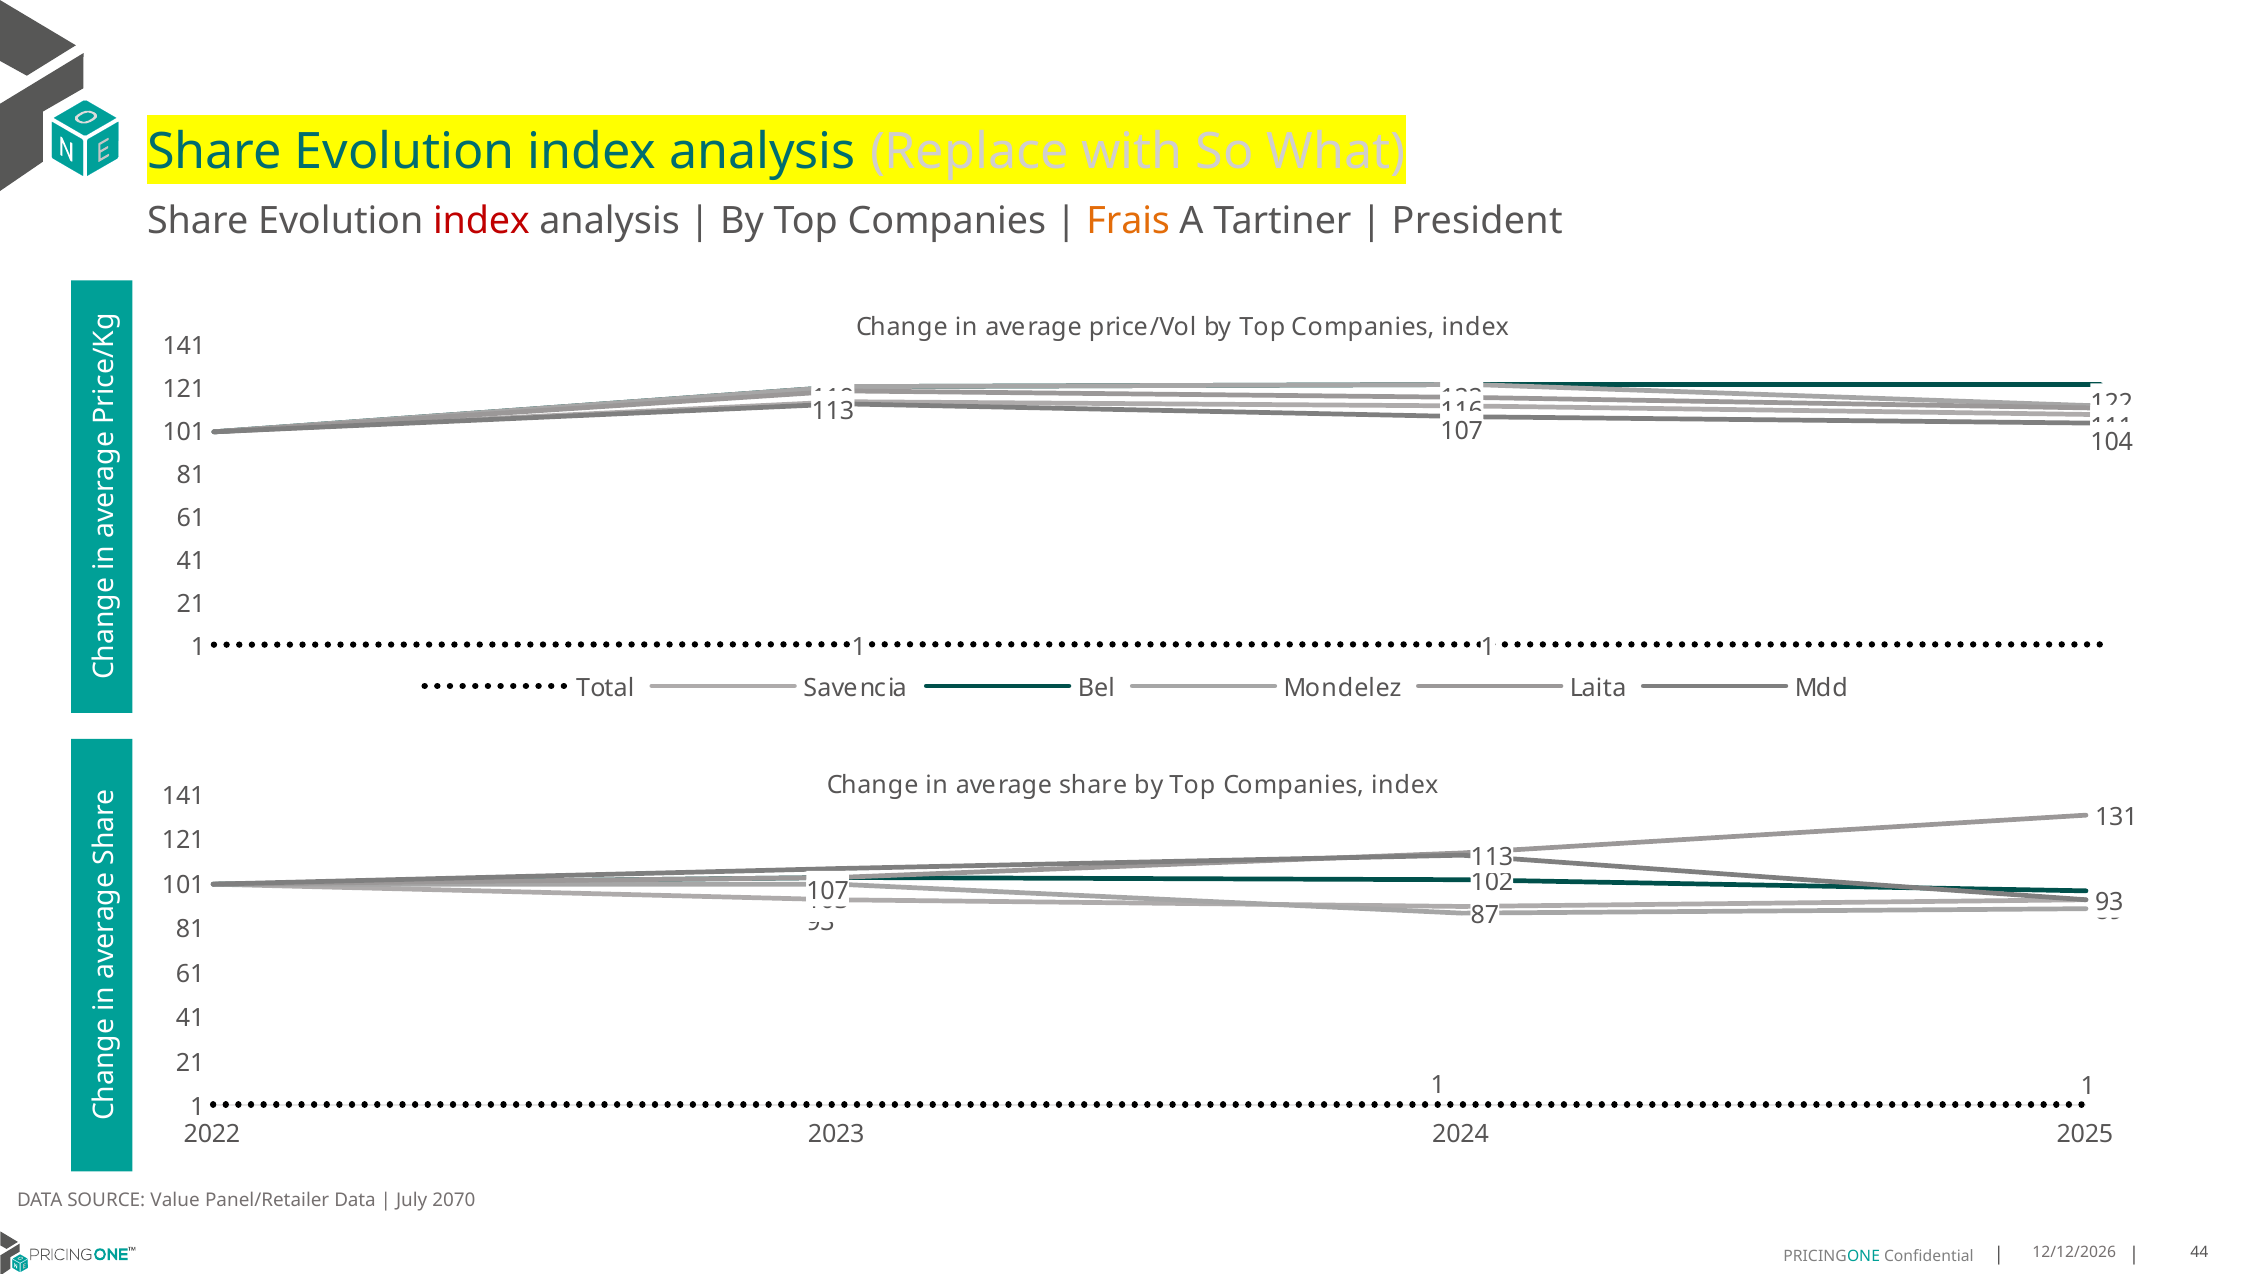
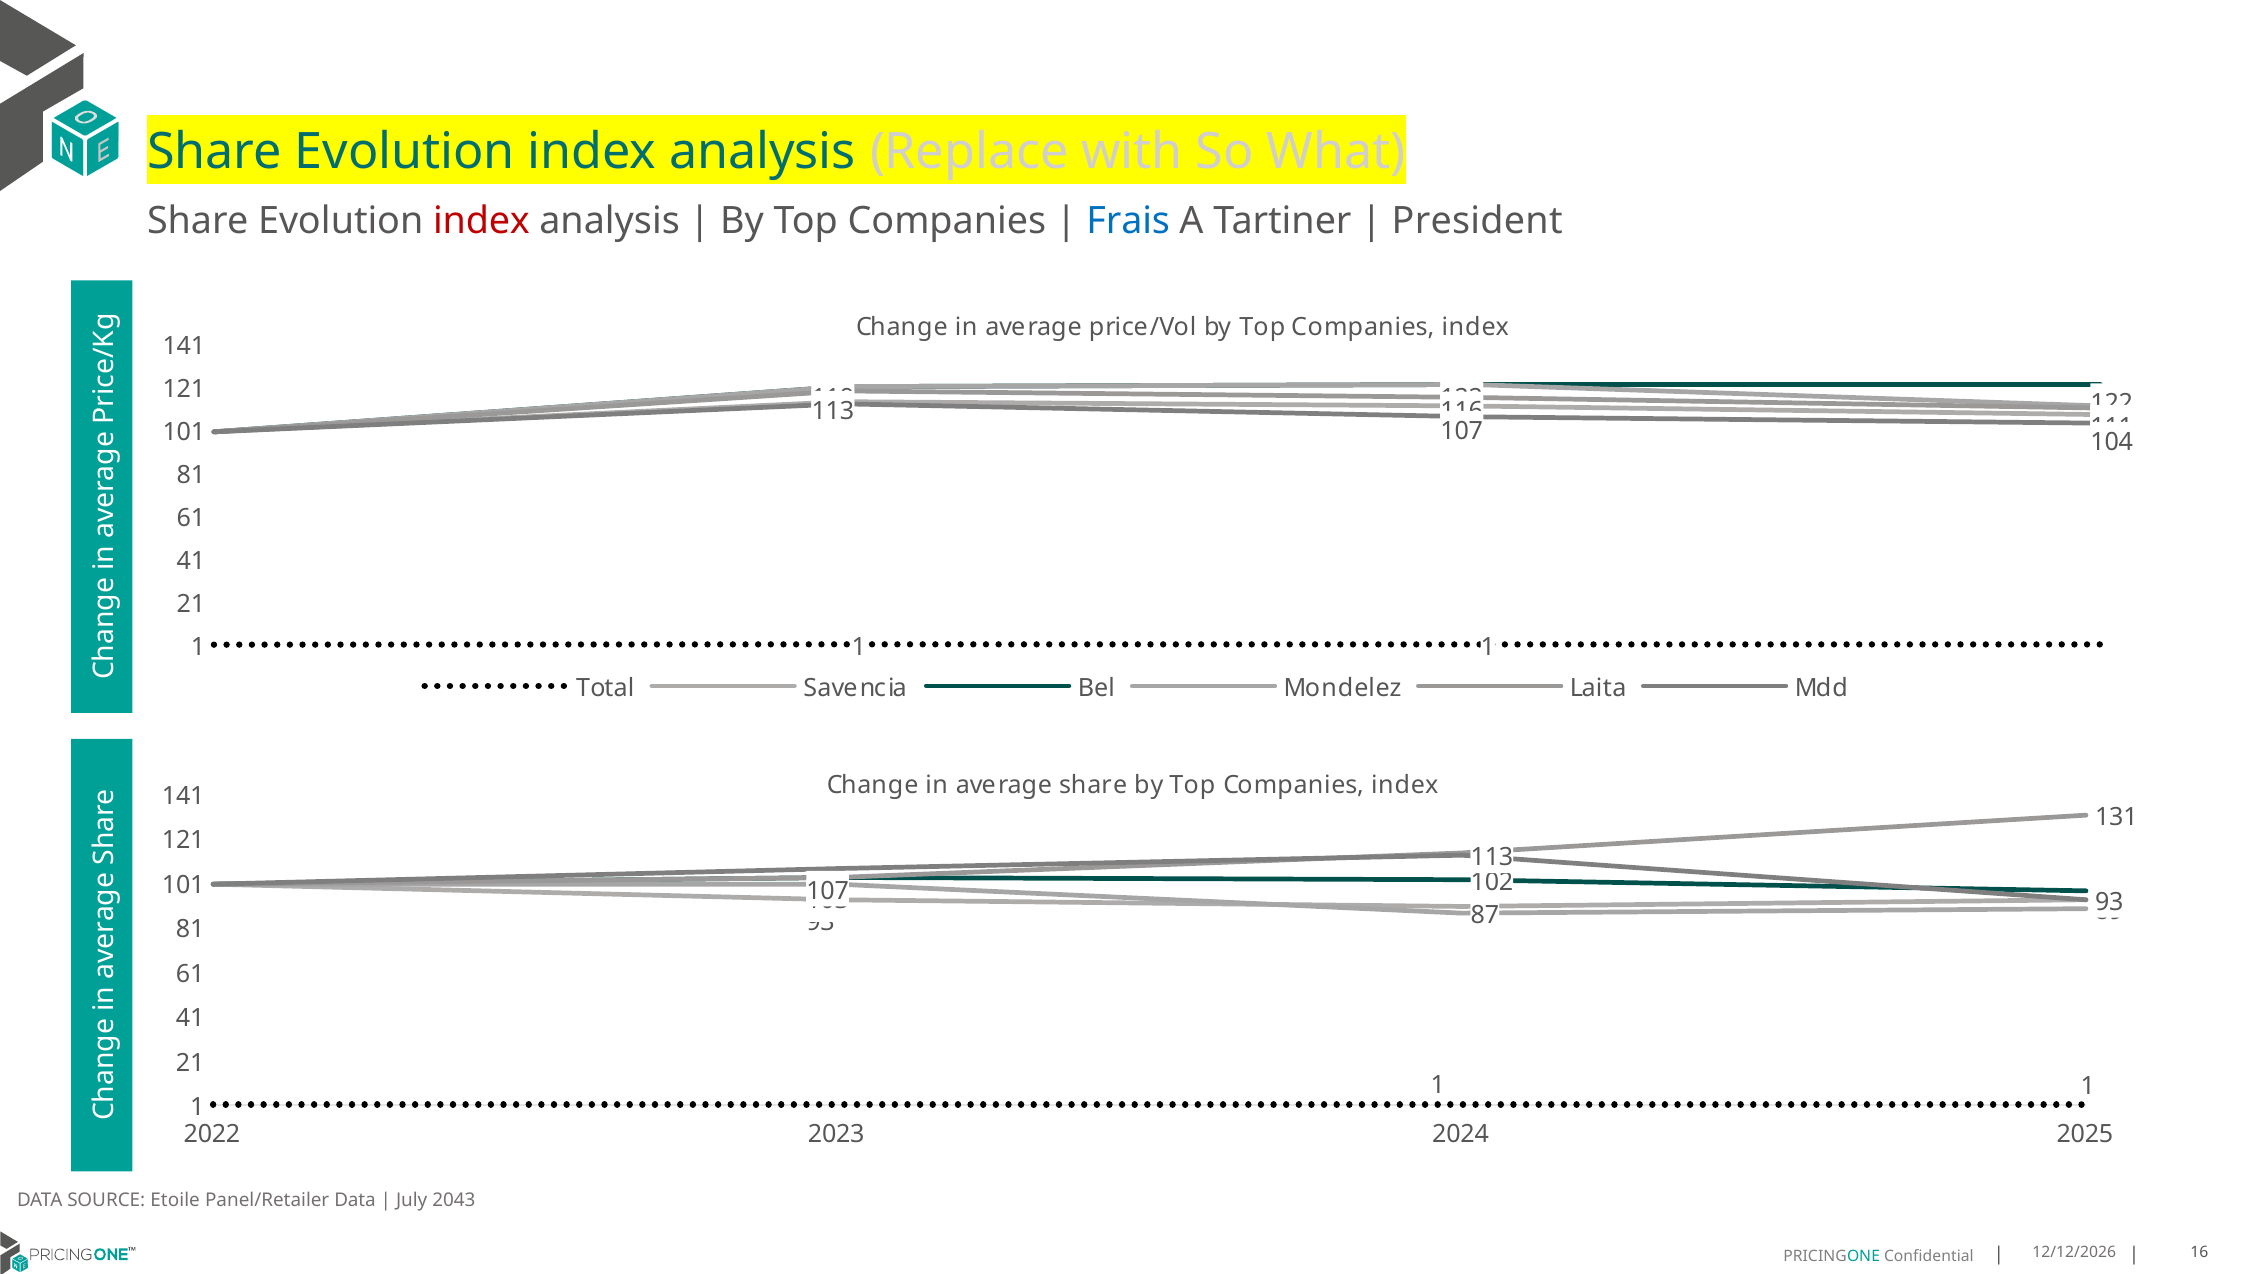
Frais colour: orange -> blue (1128, 221)
Value: Value -> Etoile (175, 1199)
2070: 2070 -> 2043 (454, 1199)
44: 44 -> 16 (2199, 1252)
